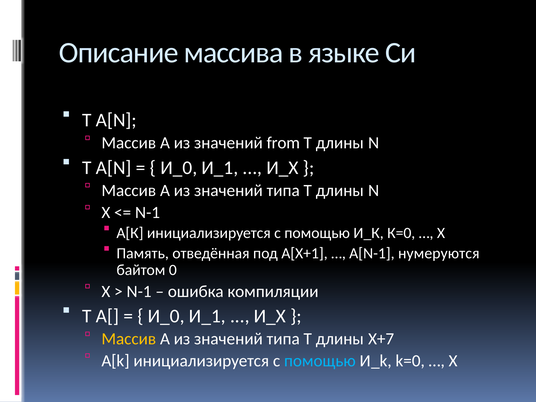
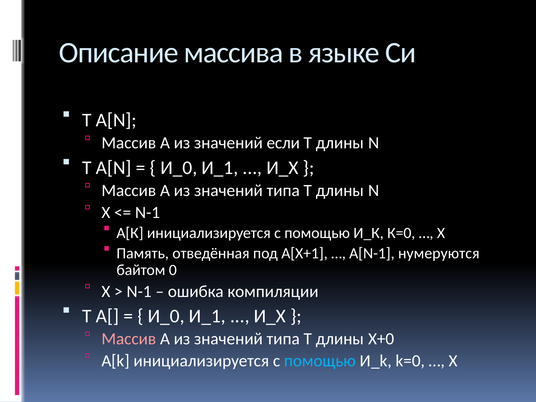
from: from -> если (283, 143)
Массив colour: yellow -> pink (129, 339)
X+7: X+7 -> X+0 (381, 339)
